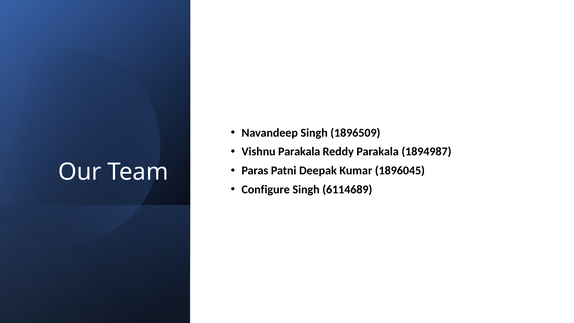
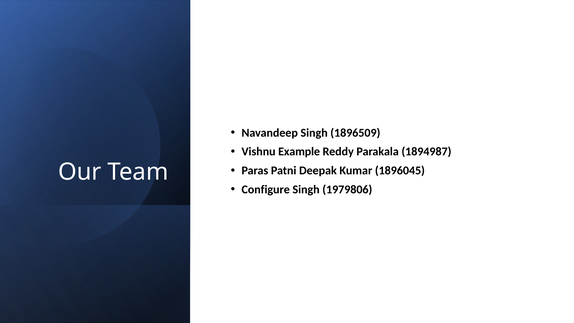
Vishnu Parakala: Parakala -> Example (299, 152)
6114689: 6114689 -> 1979806 (347, 189)
